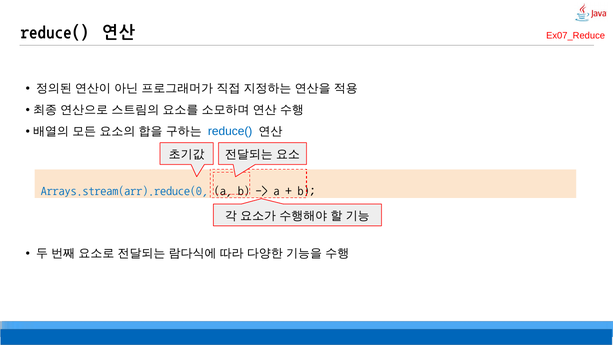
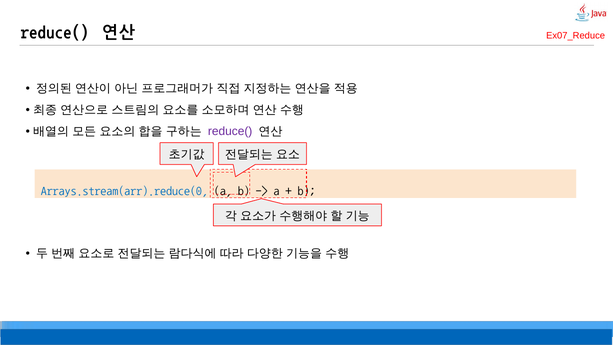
reduce( colour: blue -> purple (230, 131)
